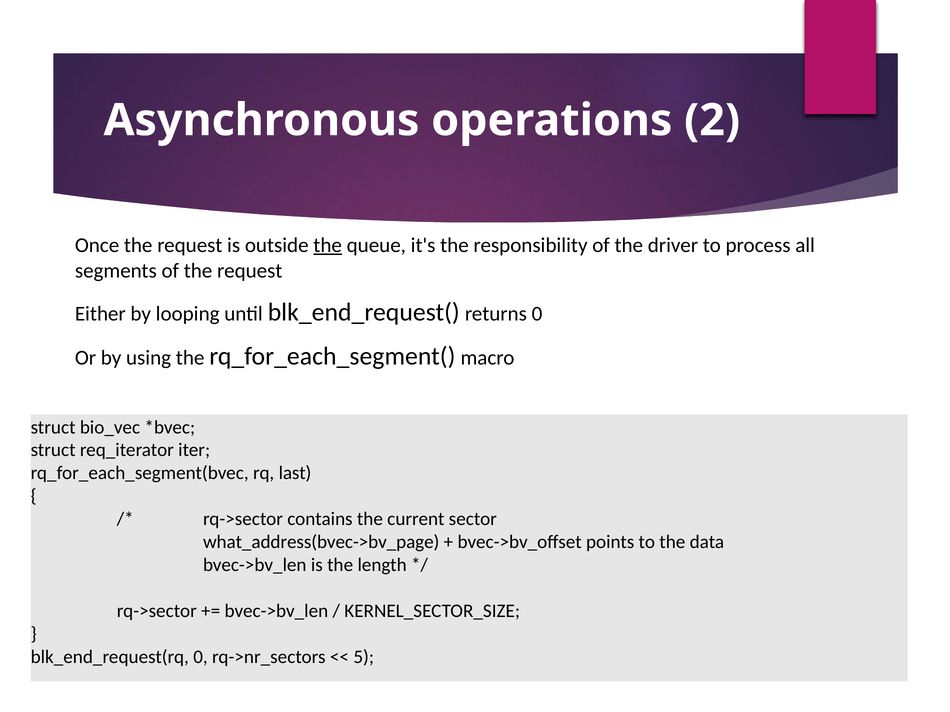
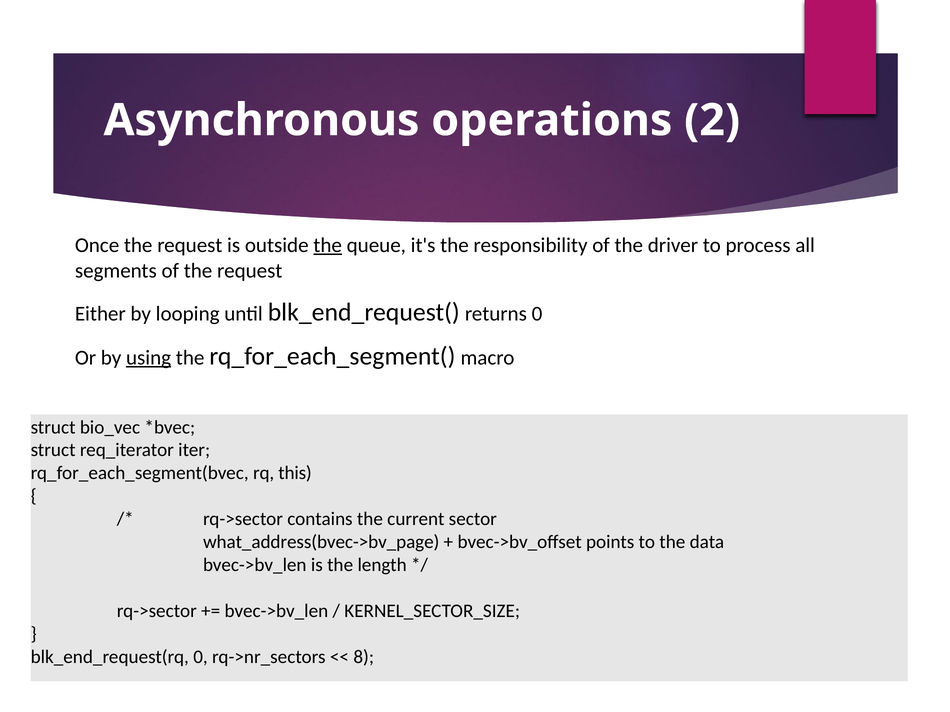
using underline: none -> present (149, 358)
last: last -> this (295, 473)
5: 5 -> 8 (364, 657)
